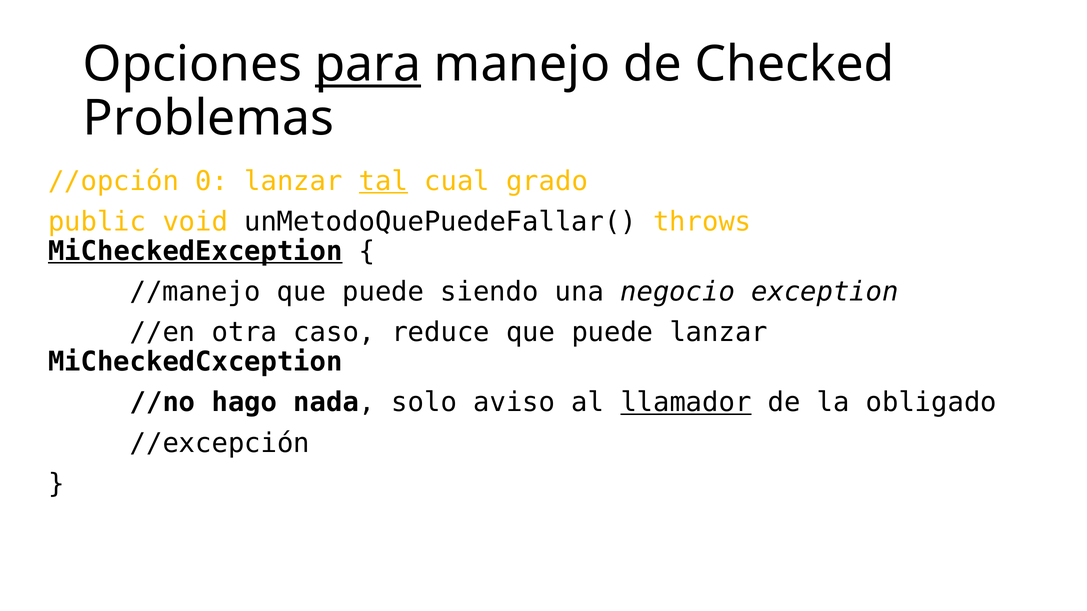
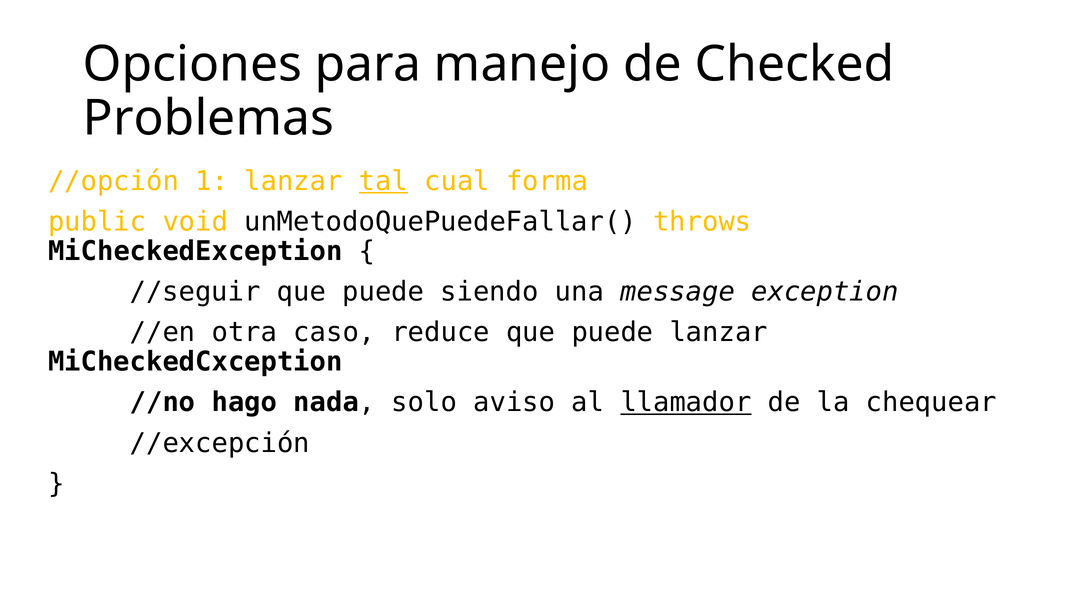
para underline: present -> none (368, 64)
0: 0 -> 1 (212, 181)
grado: grado -> forma (547, 181)
MiCheckedException underline: present -> none (195, 251)
//manejo: //manejo -> //seguir (195, 292)
negocio: negocio -> message (678, 292)
obligado: obligado -> chequear (931, 403)
